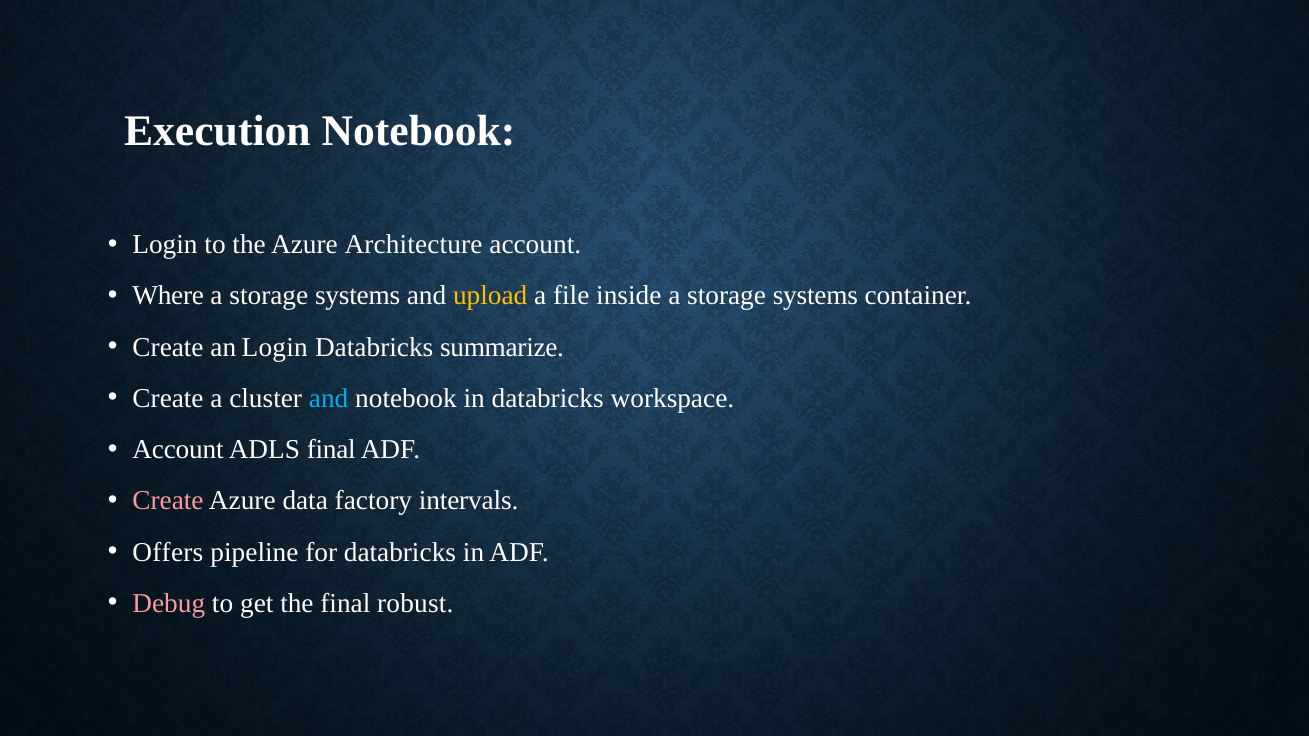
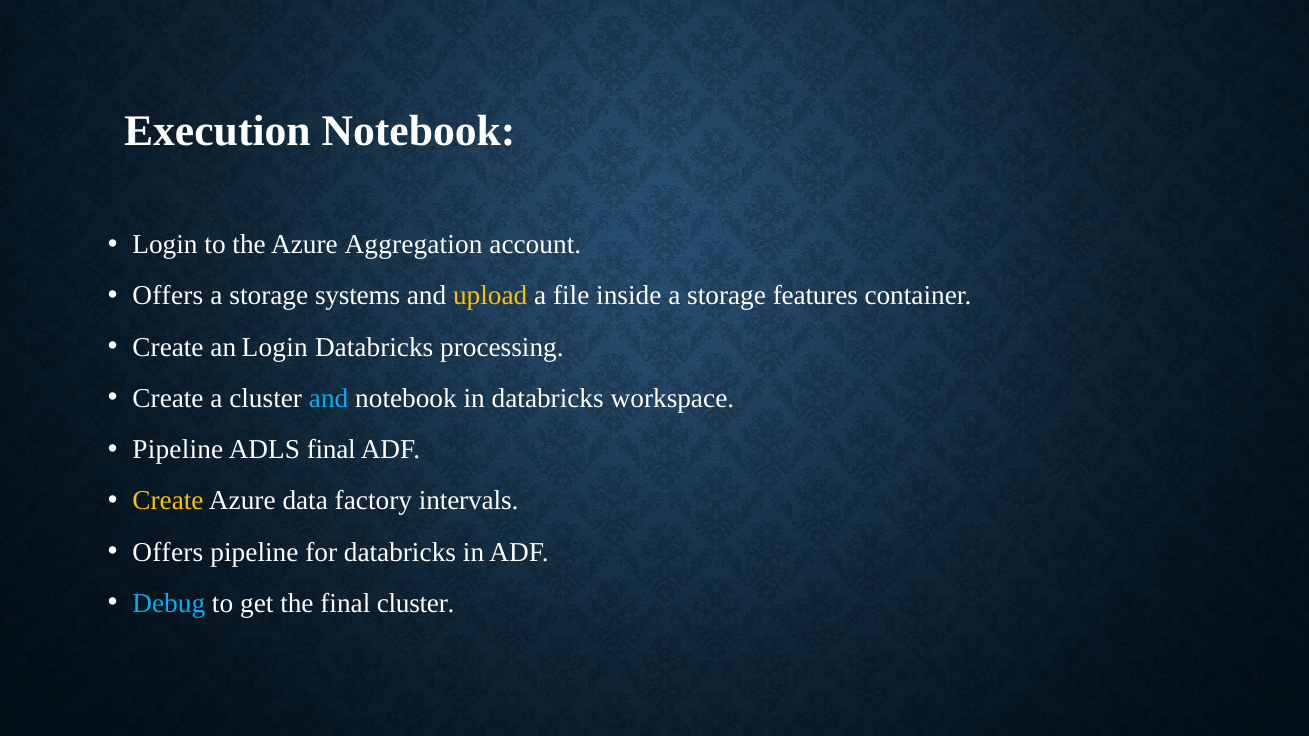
Architecture: Architecture -> Aggregation (414, 245)
Where: Where -> Offers (168, 296)
inside a storage systems: systems -> features (815, 296)
summarize: summarize -> processing (502, 347)
Account: Account -> Pipeline (178, 450)
Create colour: pink -> yellow (168, 501)
Debug colour: pink -> light blue (169, 604)
final robust: robust -> cluster (416, 604)
